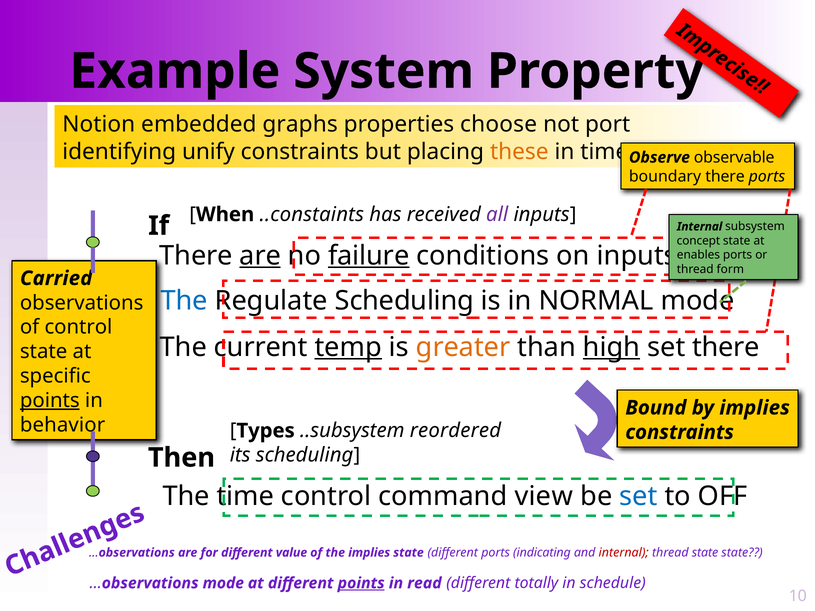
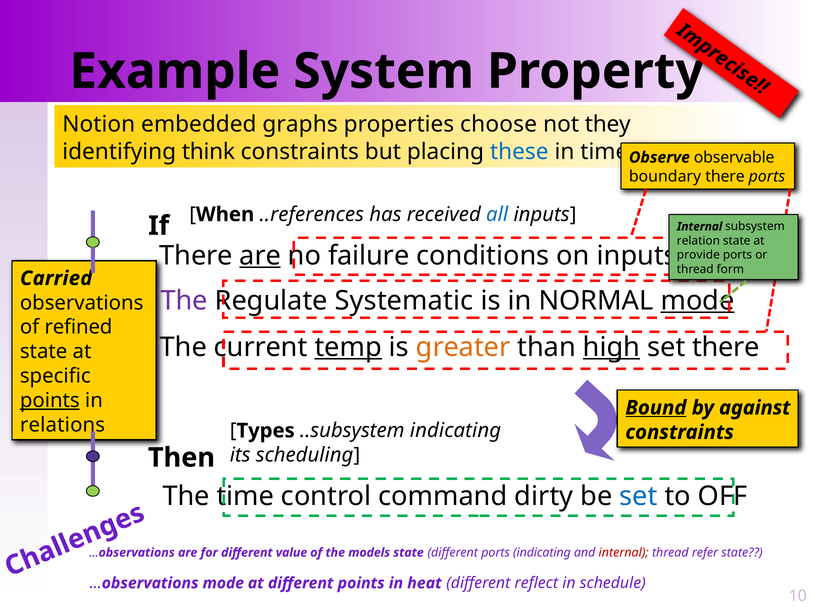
port: port -> they (608, 124)
unify: unify -> think (208, 152)
these colour: orange -> blue (519, 152)
..constaints: ..constaints -> ..references (312, 215)
all colour: purple -> blue (497, 215)
concept: concept -> relation (698, 241)
failure underline: present -> none (369, 256)
enables: enables -> provide (698, 255)
The colour: blue -> purple (184, 301)
Regulate Scheduling: Scheduling -> Systematic (404, 301)
mode underline: none -> present (698, 301)
of control: control -> refined (78, 327)
Bound underline: none -> present (656, 408)
by implies: implies -> against (755, 408)
behavior: behavior -> relations (63, 425)
..subsystem reordered: reordered -> indicating (455, 431)
view: view -> dirty (544, 497)
the implies: implies -> models (369, 553)
thread state: state -> refer (705, 553)
points underline: present -> none (361, 583)
read: read -> heat (424, 583)
totally: totally -> reflect (536, 583)
